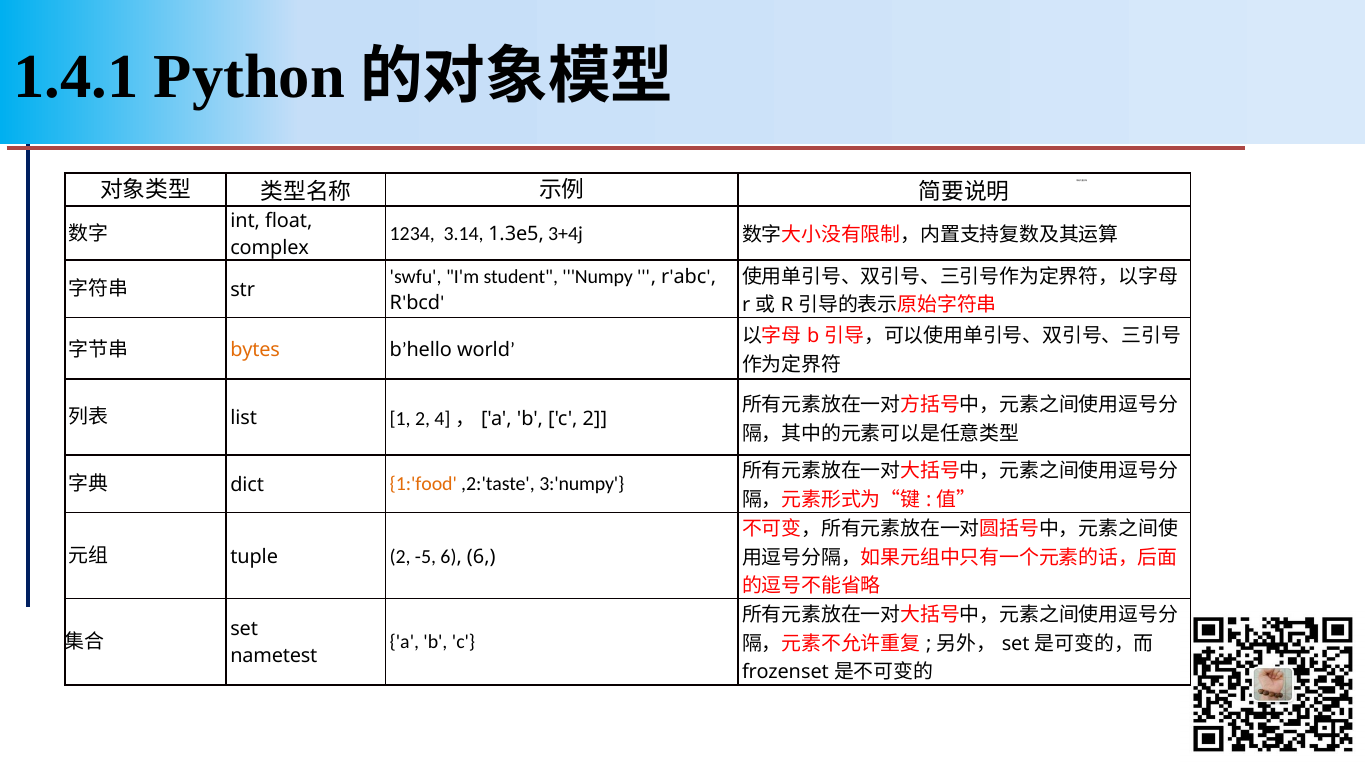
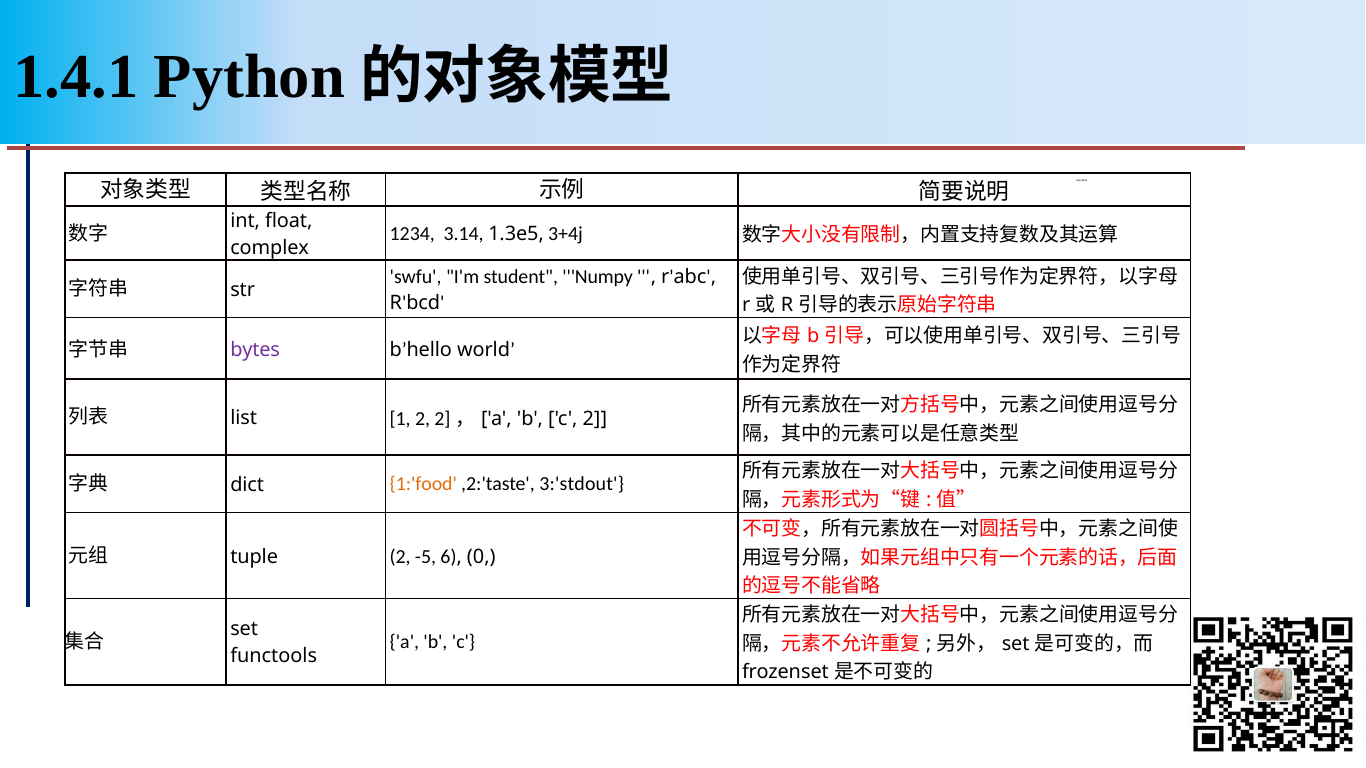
bytes colour: orange -> purple (255, 350)
2 4: 4 -> 2 (443, 419)
3:'numpy: 3:'numpy -> 3:'stdout (582, 484)
6 6: 6 -> 0 (481, 557)
nametest: nametest -> functools (274, 657)
